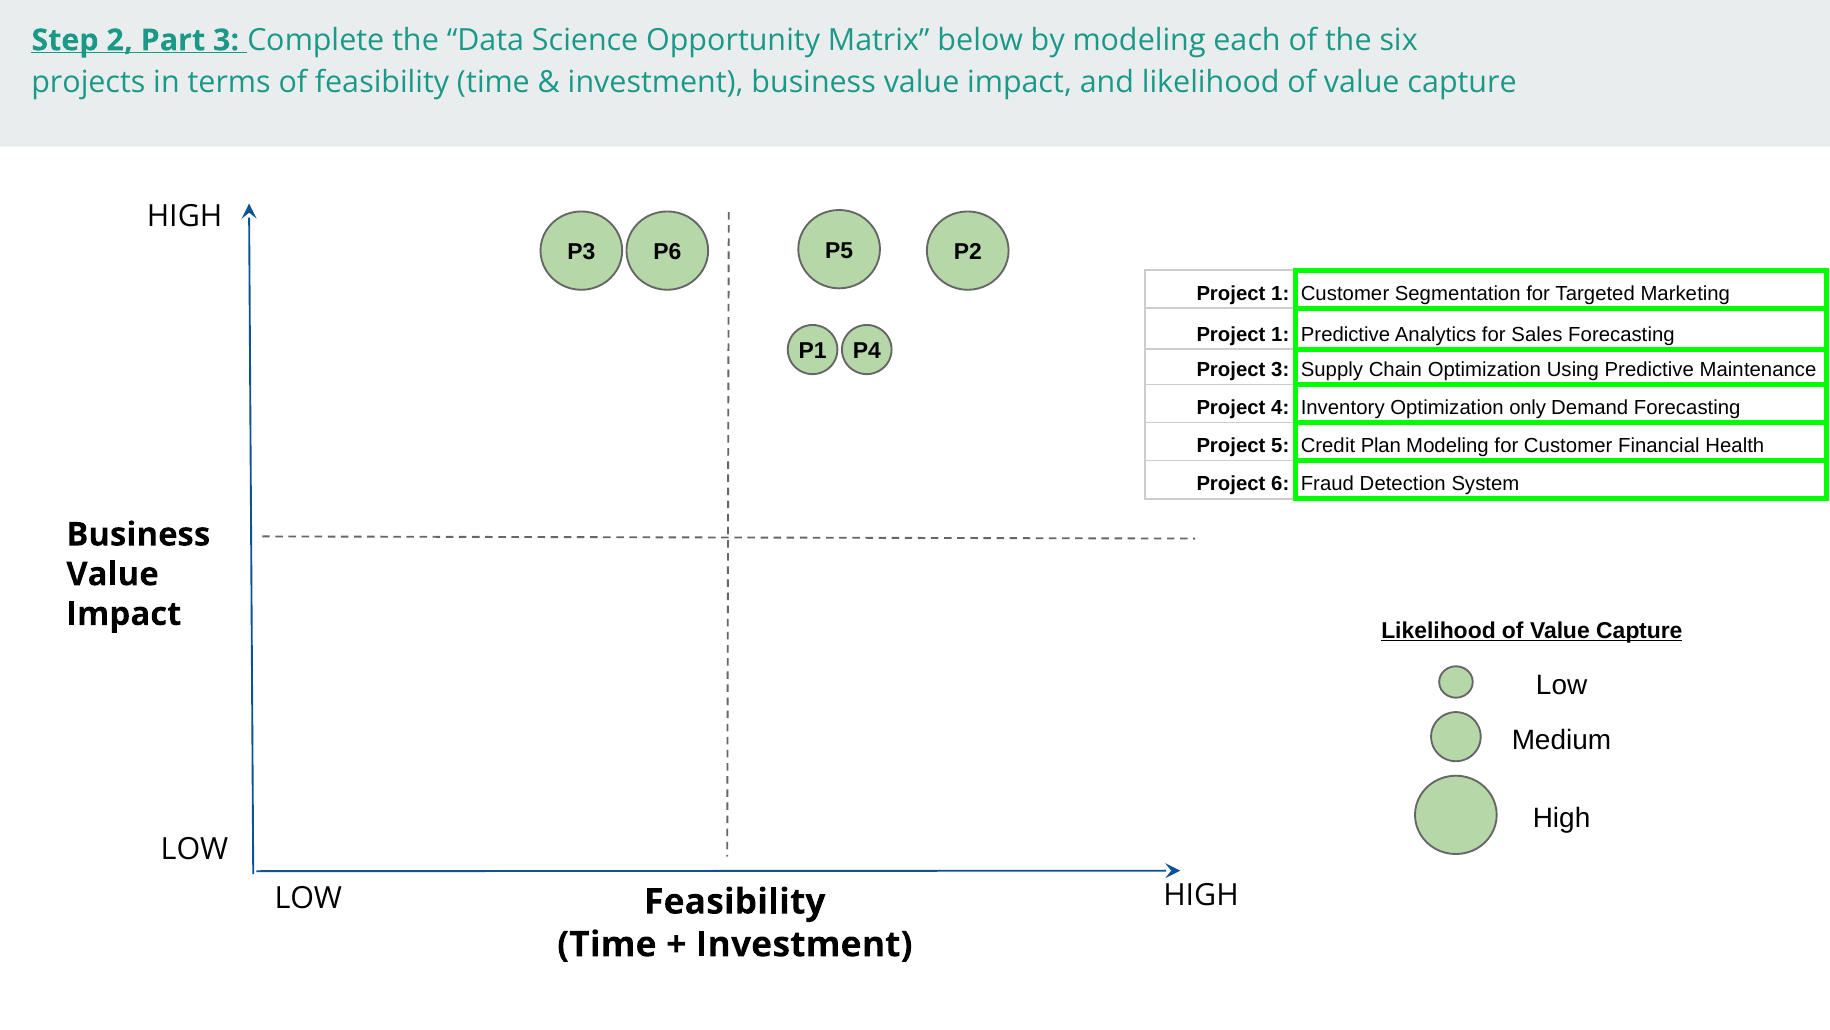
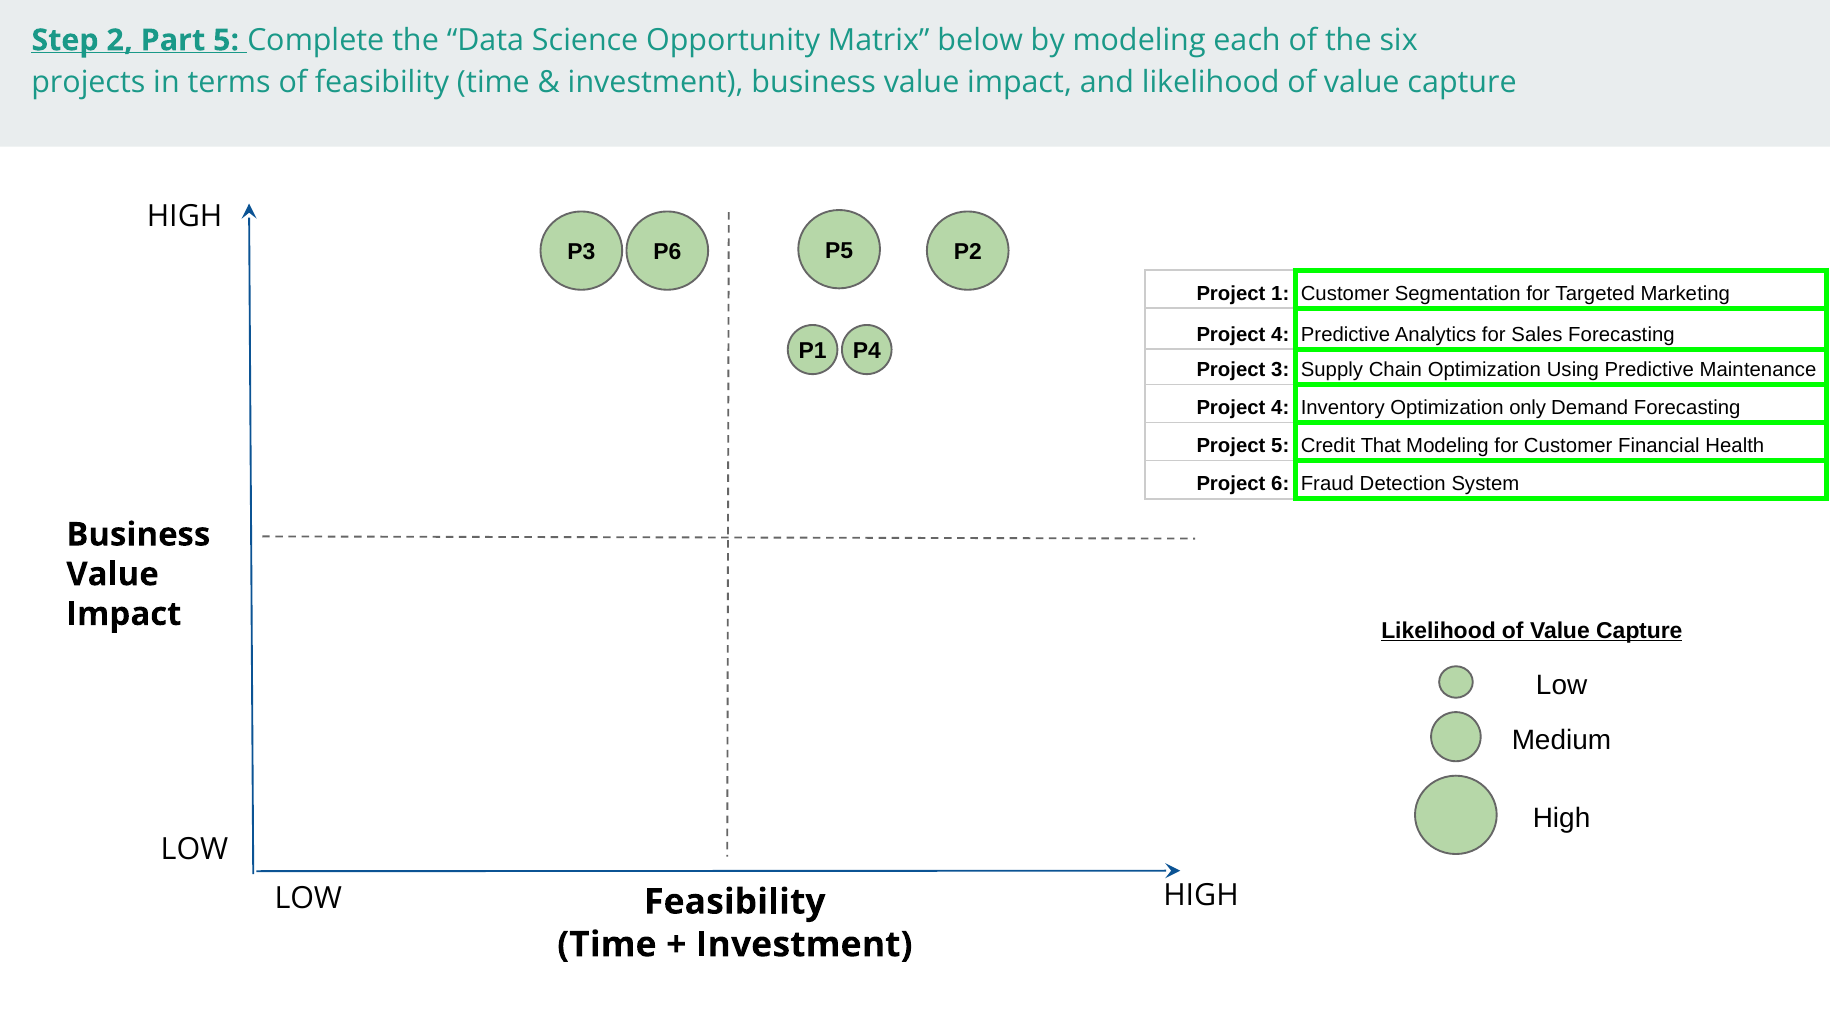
Part 3: 3 -> 5 (226, 40)
1: 1 -> 4 (1280, 334)
Plan: Plan -> That (1381, 446)
